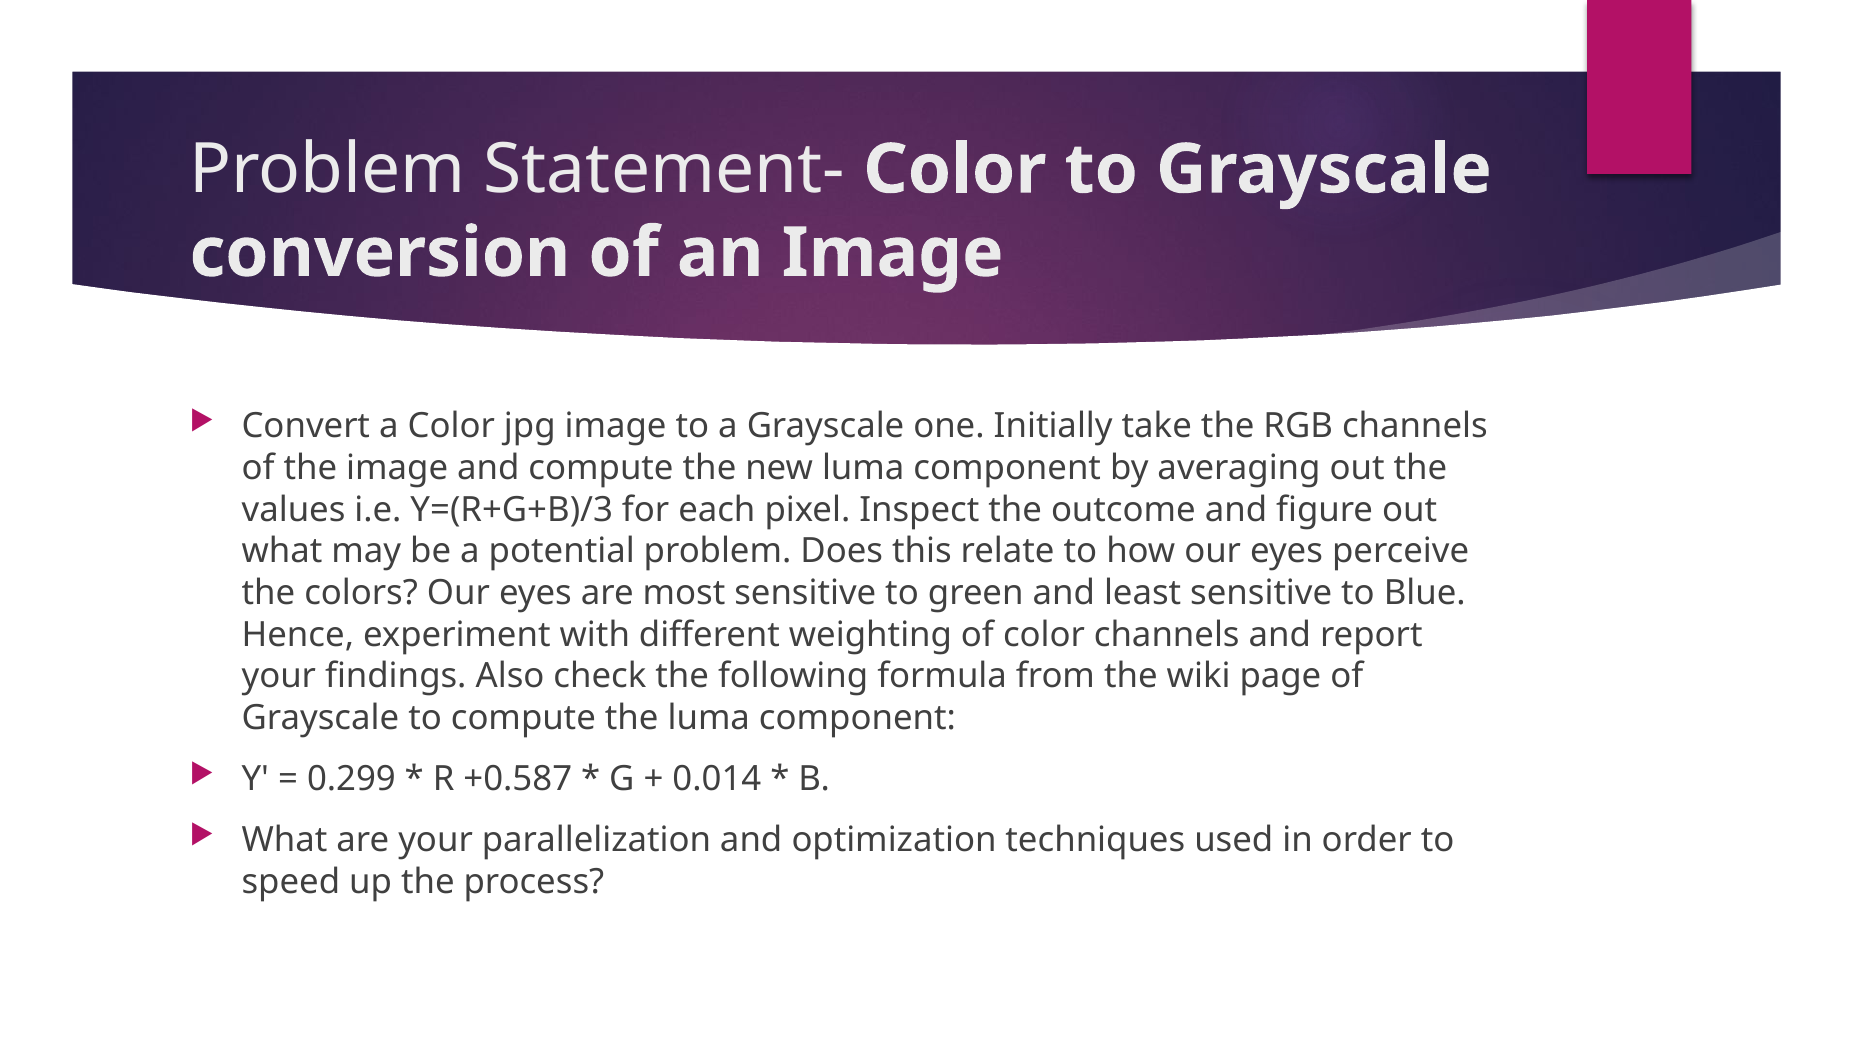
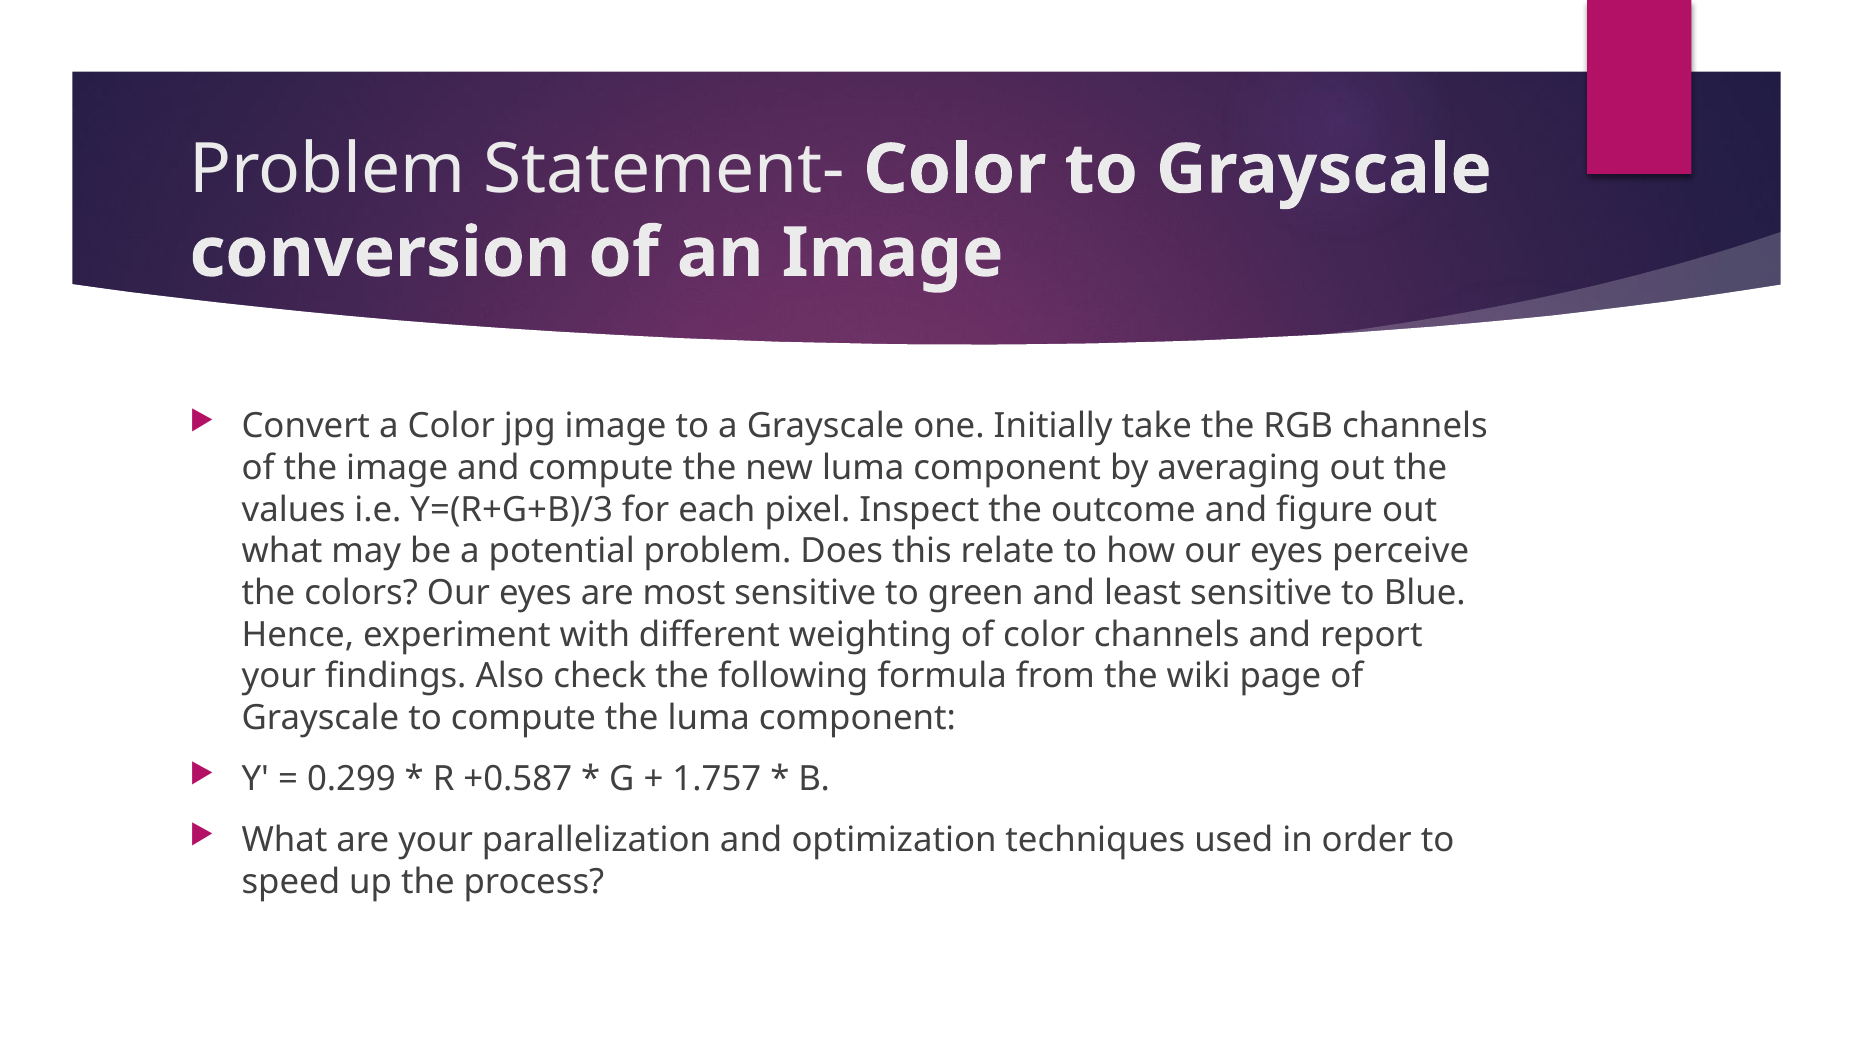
0.014: 0.014 -> 1.757 (717, 779)
